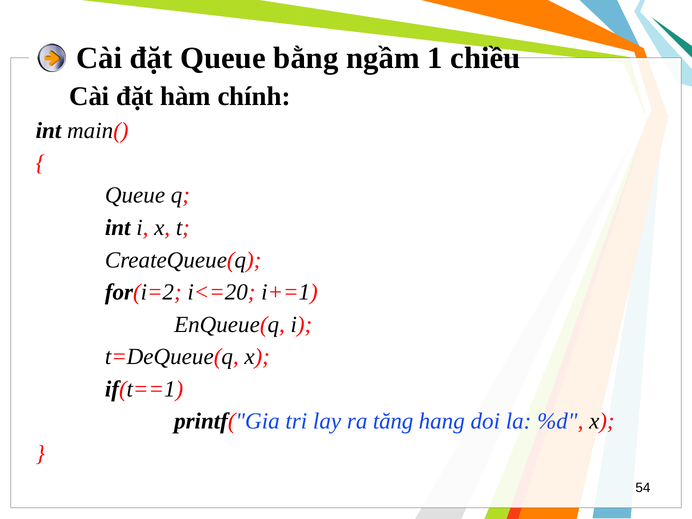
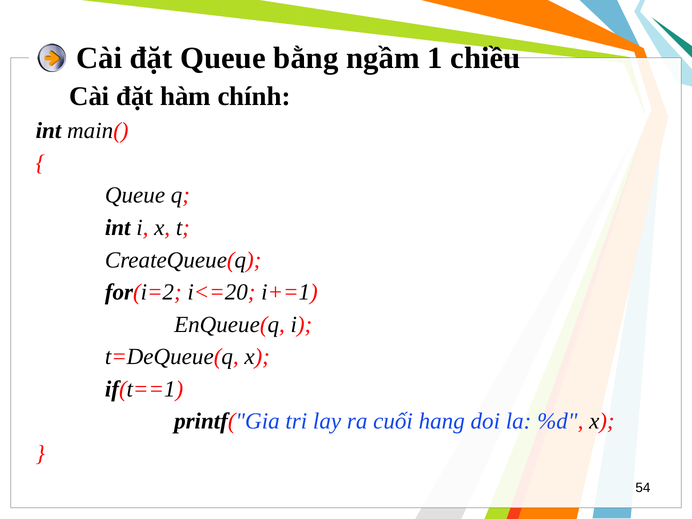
tăng: tăng -> cuối (393, 421)
